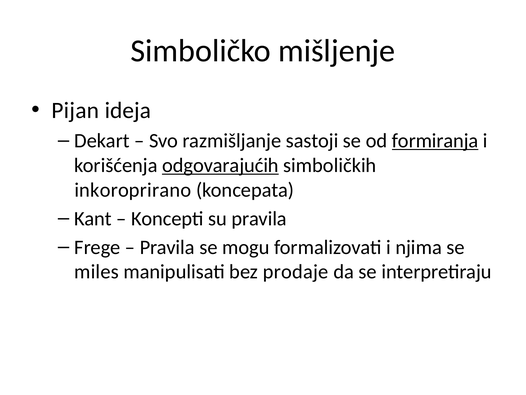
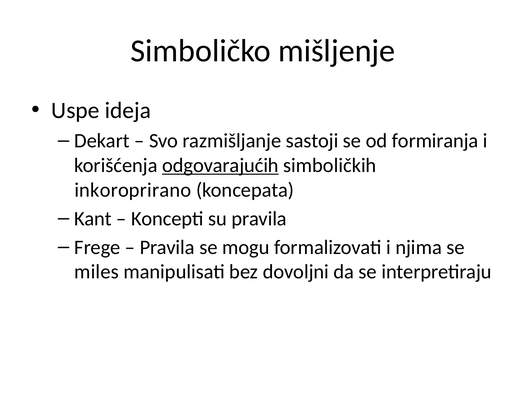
Pijan: Pijan -> Uspe (75, 110)
formiranja underline: present -> none (435, 141)
prodaje: prodaje -> dovoljni (296, 272)
